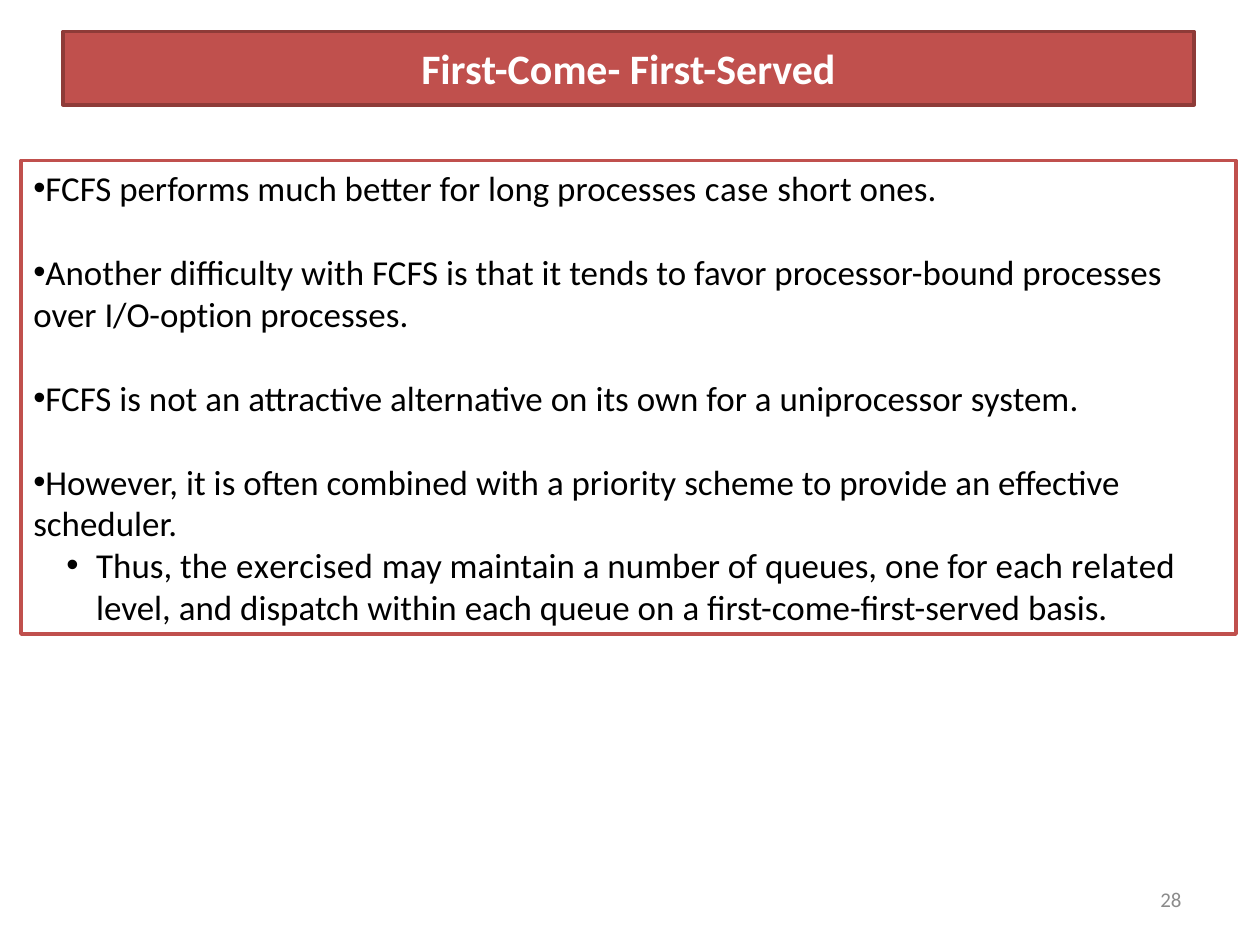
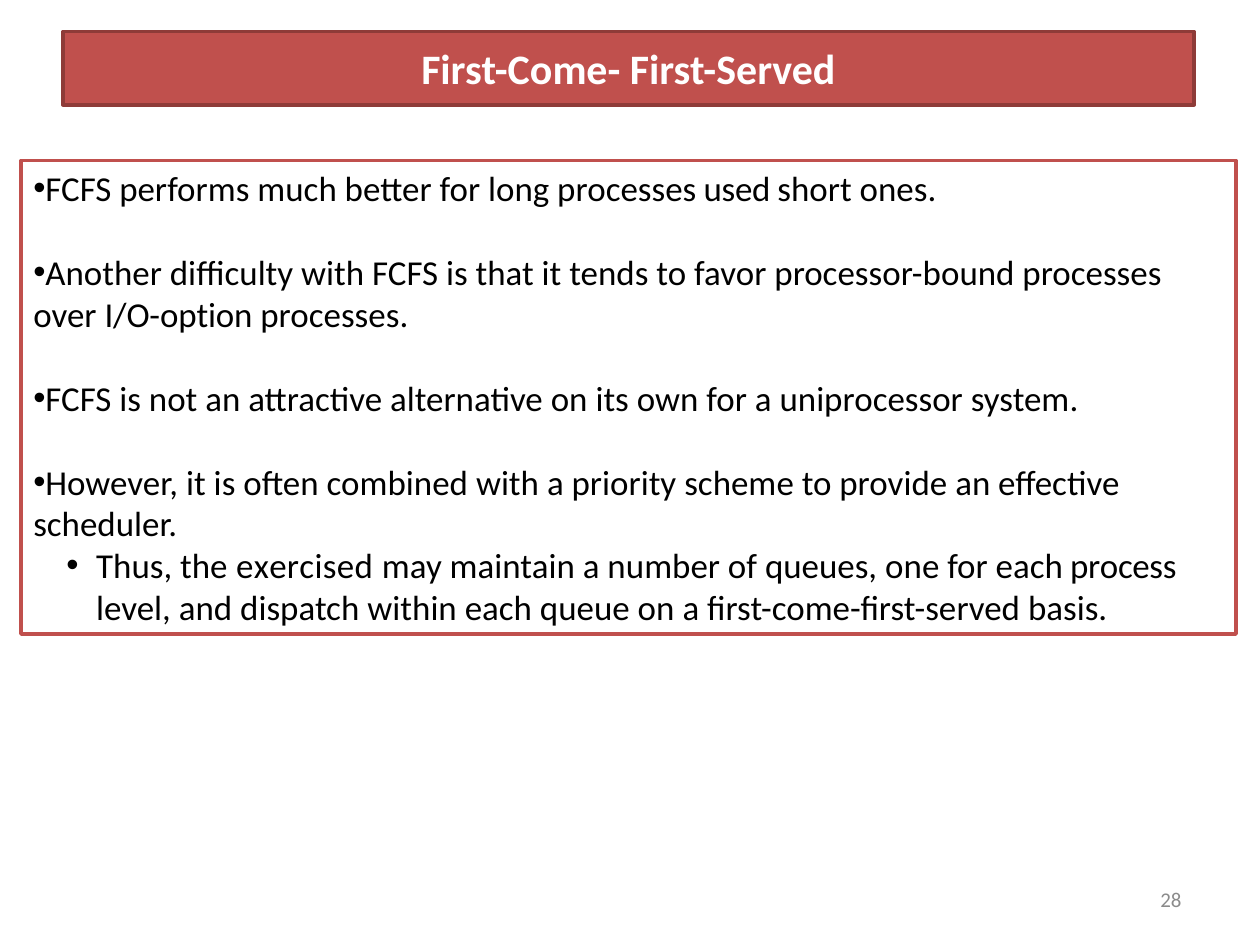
case: case -> used (737, 190)
related: related -> process (1123, 567)
